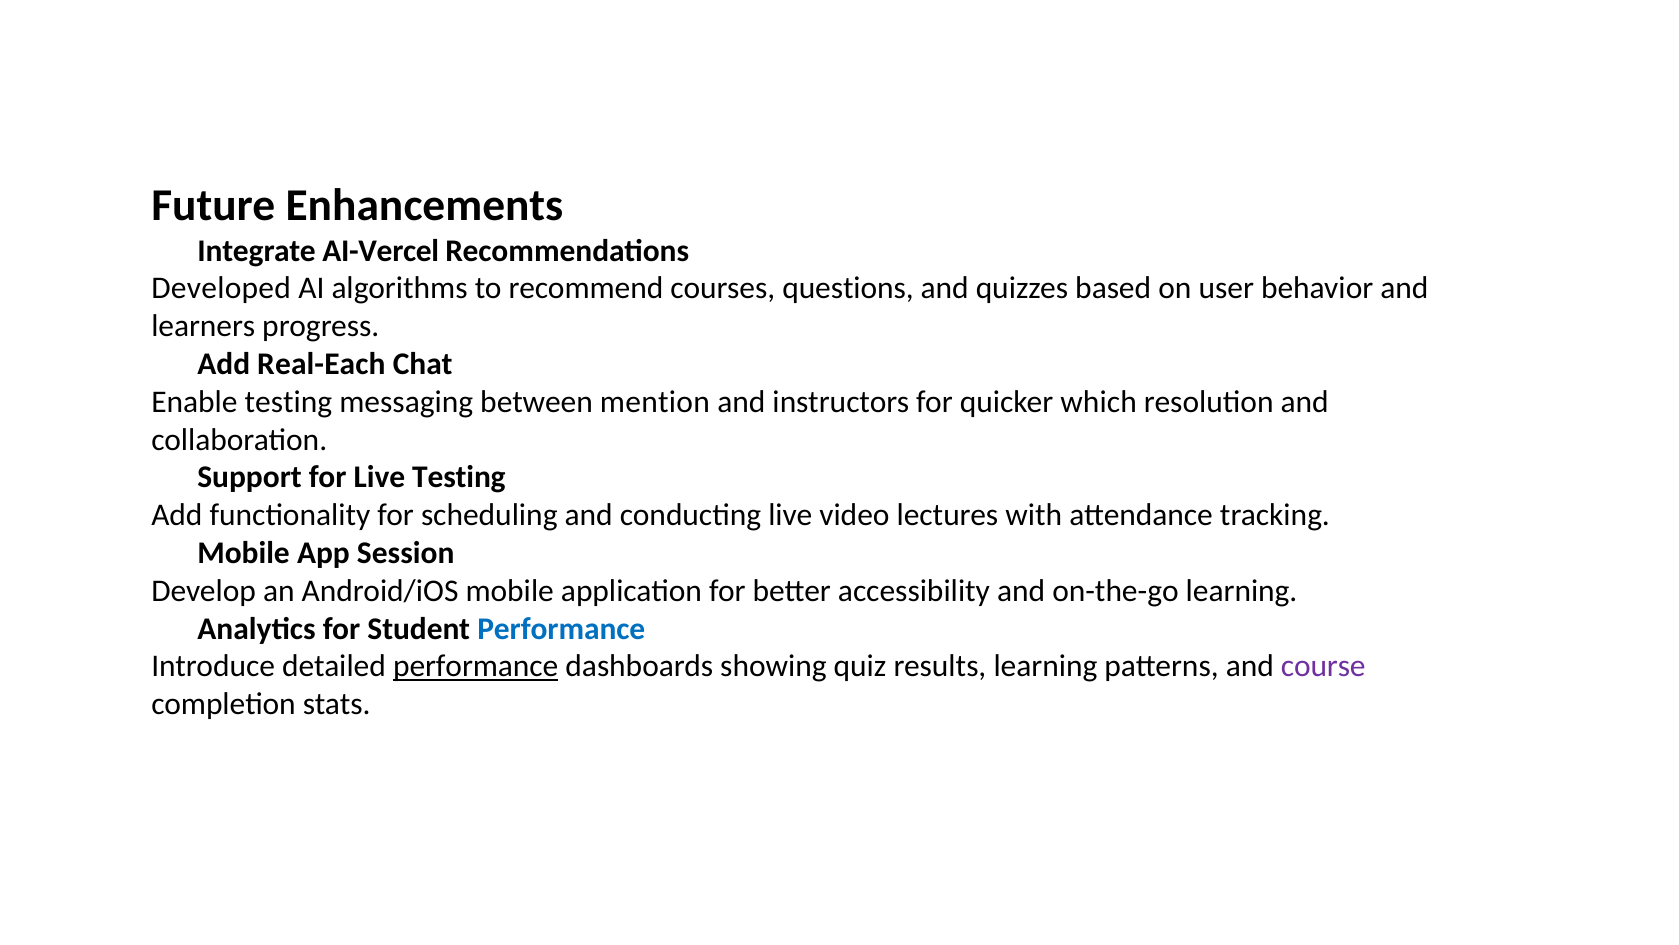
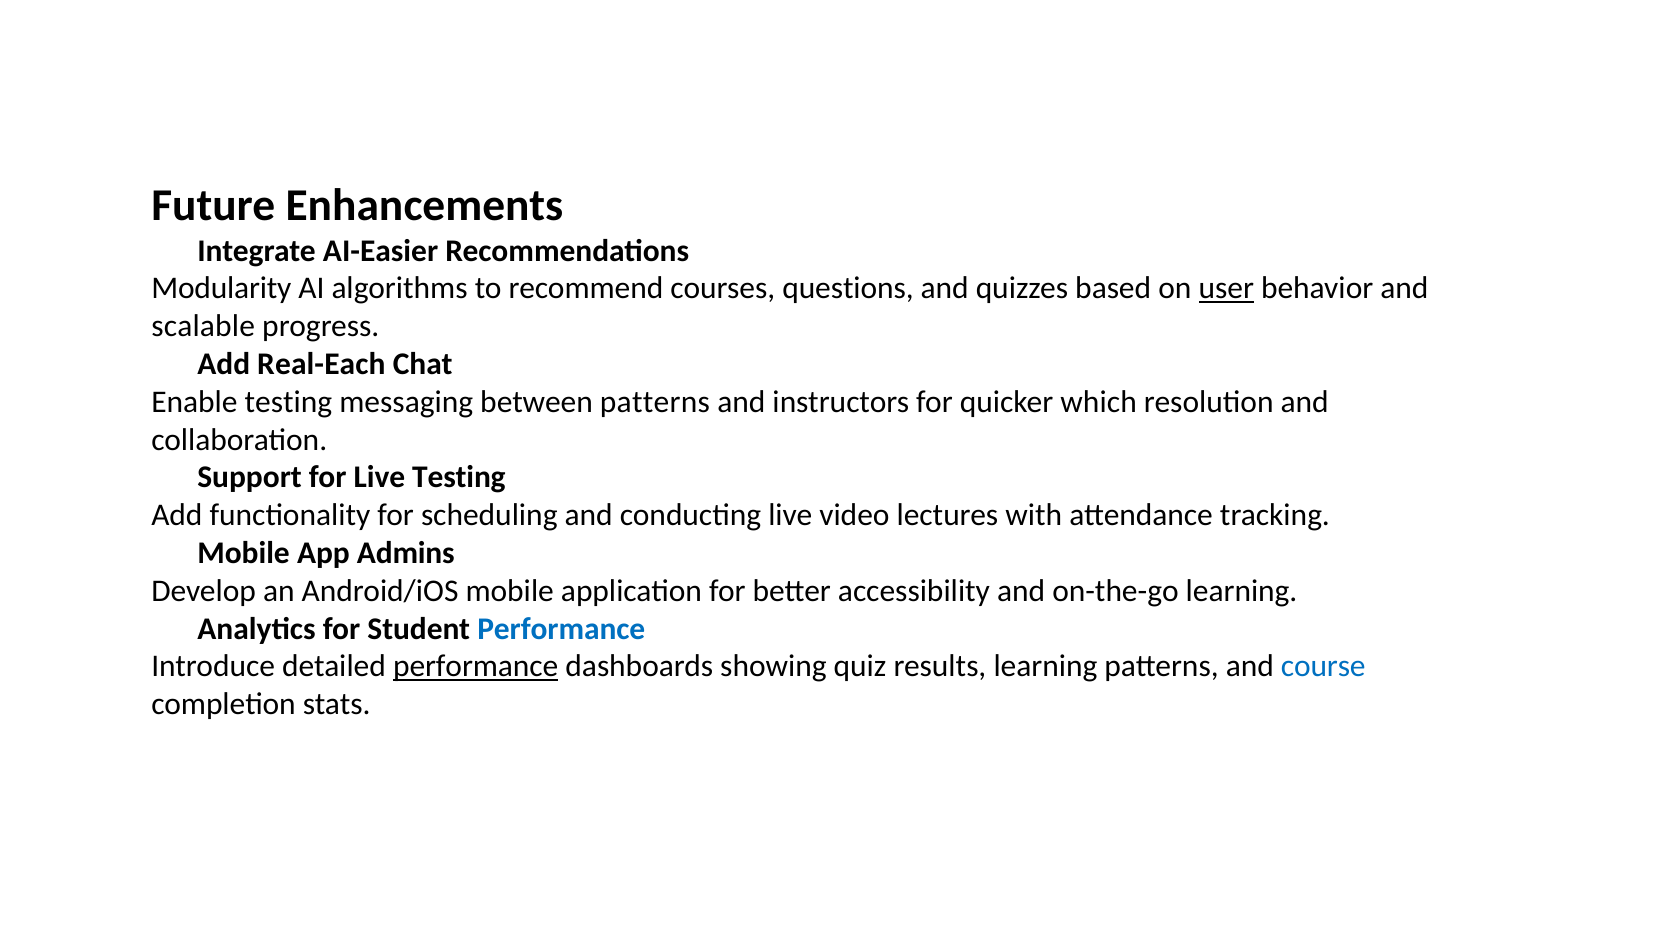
AI-Vercel: AI-Vercel -> AI-Easier (381, 251)
Developed: Developed -> Modularity (221, 288)
user underline: none -> present (1226, 288)
learners: learners -> scalable (203, 326)
between mention: mention -> patterns (655, 402)
Session: Session -> Admins (406, 553)
course colour: purple -> blue (1323, 666)
